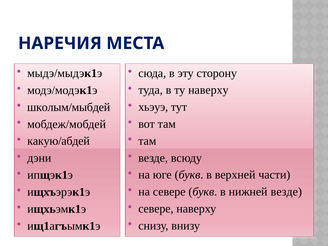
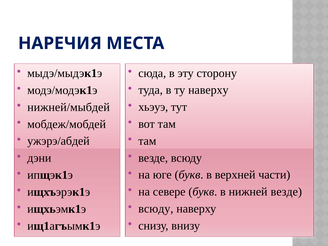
школым/мыбдей: школым/мыбдей -> нижней/мыбдей (69, 107)
какую/абдей: какую/абдей -> ужэрэ/абдей (58, 141)
севере: севере -> всюду (156, 209)
